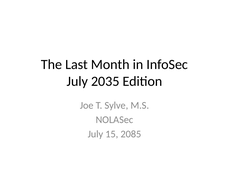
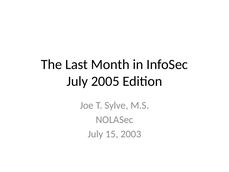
2035: 2035 -> 2005 (105, 81)
2085: 2085 -> 2003 (131, 134)
